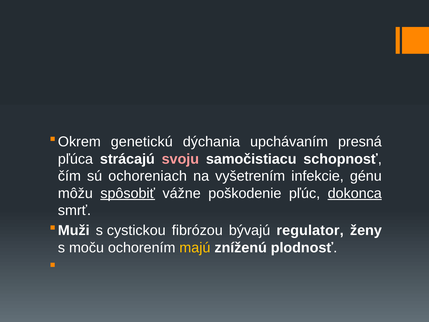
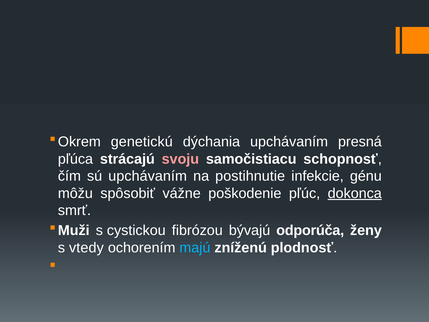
sú ochoreniach: ochoreniach -> upchávaním (148, 176)
vyšetrením: vyšetrením -> postihnutie (250, 176)
spôsobiť underline: present -> none (128, 193)
regulator: regulator -> odporúča (310, 230)
moču: moču -> vtedy (86, 247)
majú colour: yellow -> light blue (195, 247)
